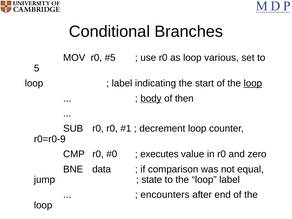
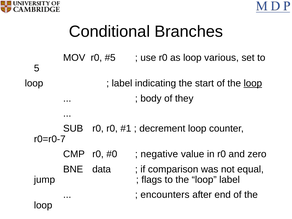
body underline: present -> none (151, 98)
then: then -> they (184, 98)
r0=r0-9: r0=r0-9 -> r0=r0-7 (50, 139)
executes: executes -> negative (159, 154)
state: state -> flags (152, 180)
